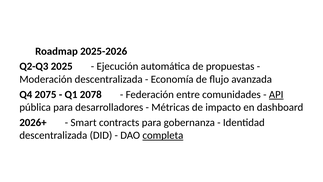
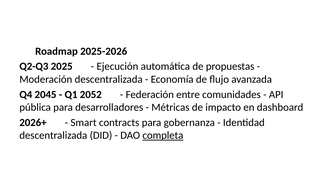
2075: 2075 -> 2045 (46, 94)
2078: 2078 -> 2052 (91, 94)
API underline: present -> none (276, 94)
